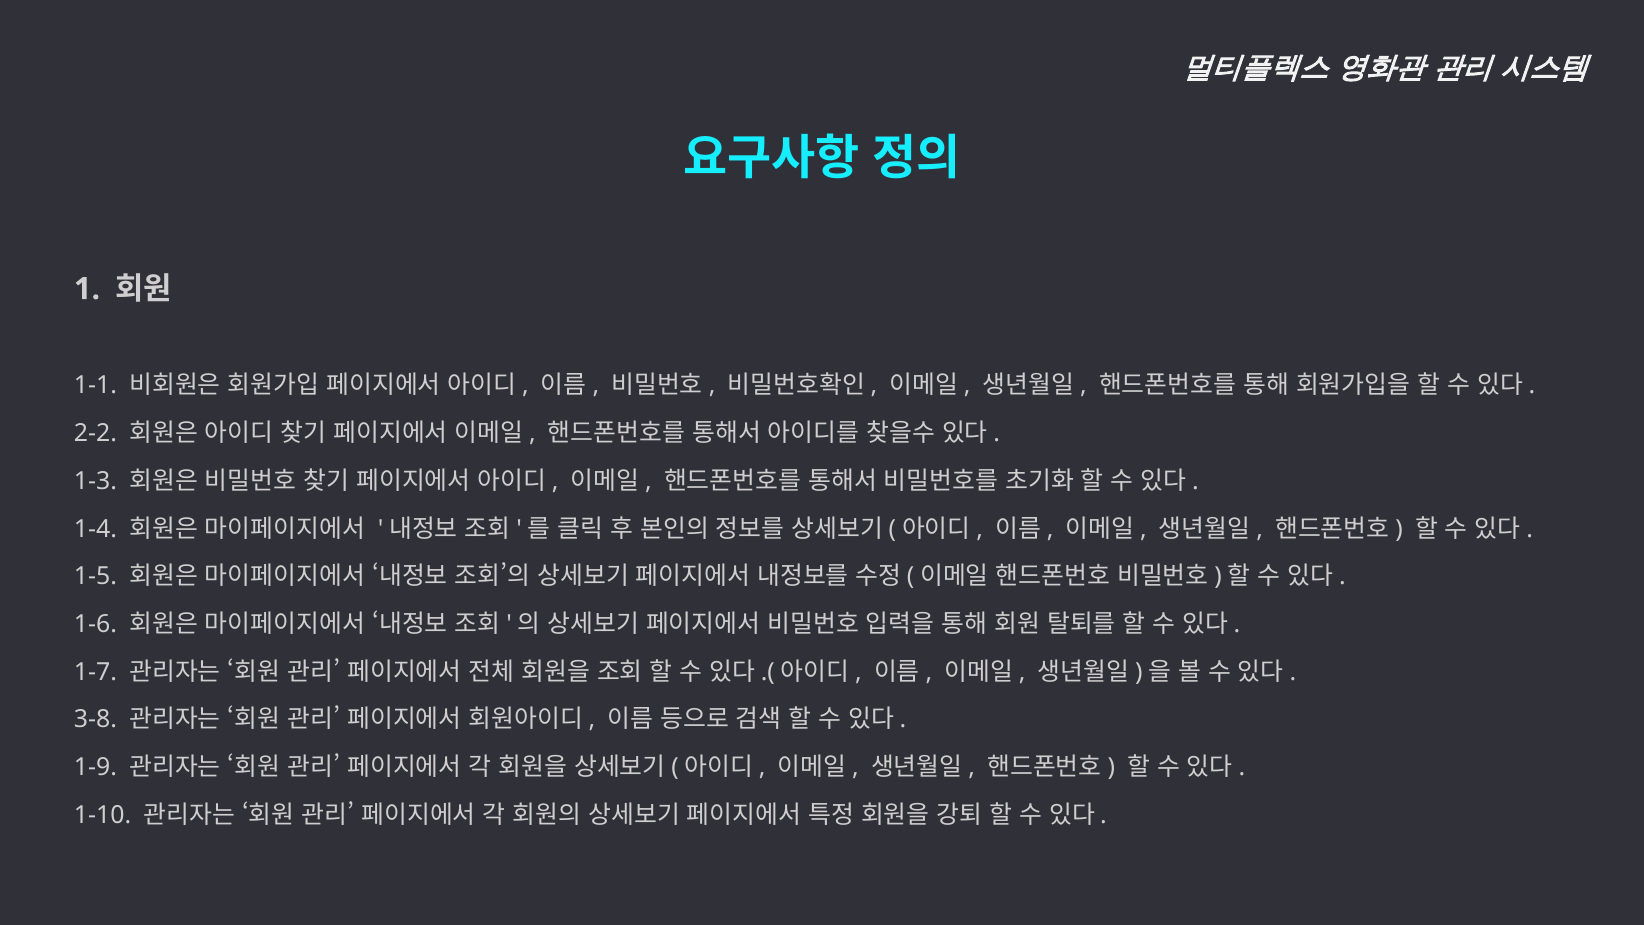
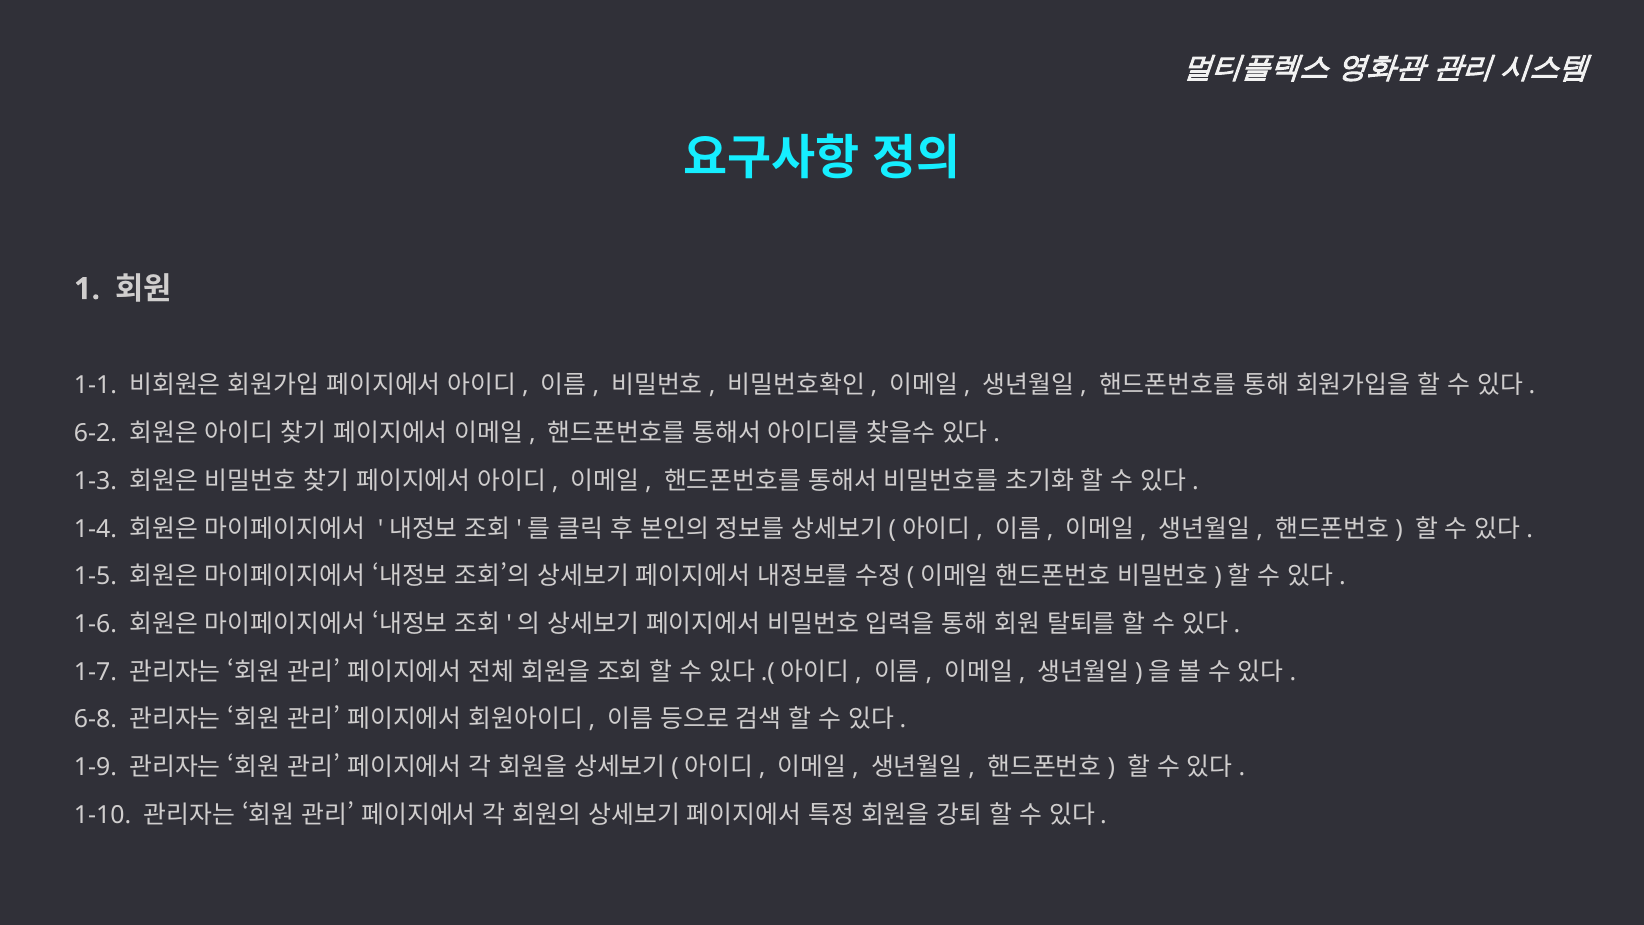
2-2: 2-2 -> 6-2 (96, 433)
3-8: 3-8 -> 6-8 (96, 719)
